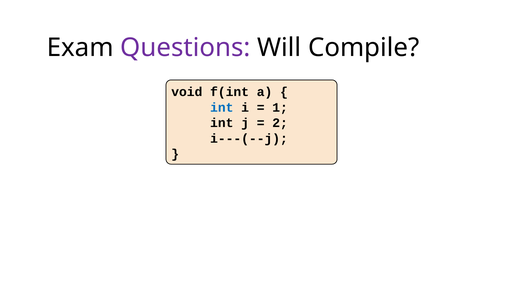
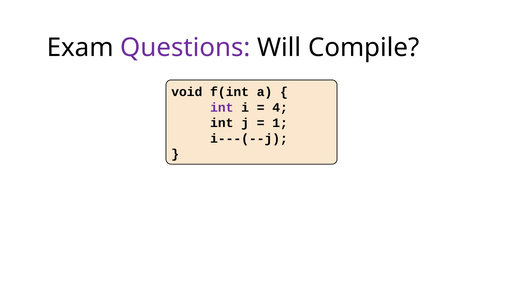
int colour: blue -> purple (222, 108)
1: 1 -> 4 (280, 108)
2: 2 -> 1 (280, 123)
